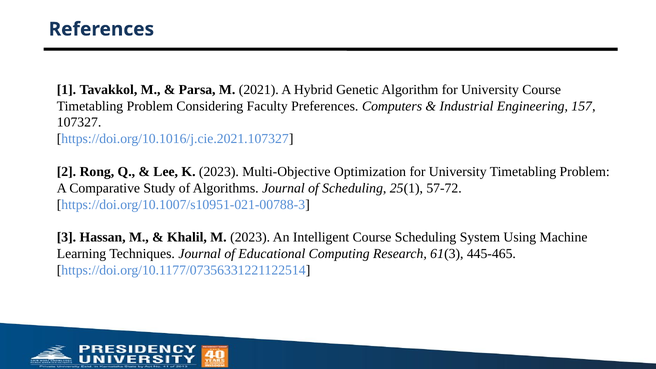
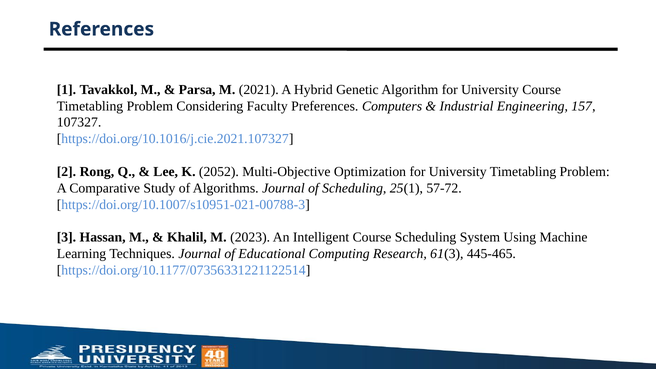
K 2023: 2023 -> 2052 (219, 172)
